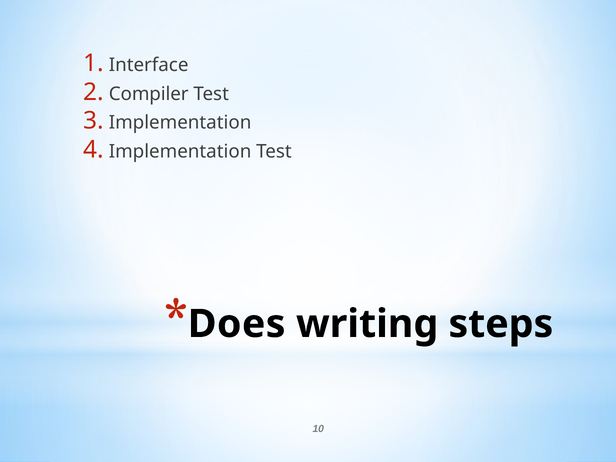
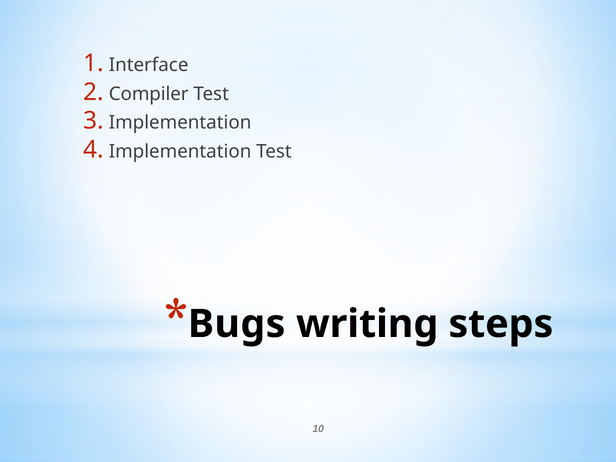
Does: Does -> Bugs (237, 324)
